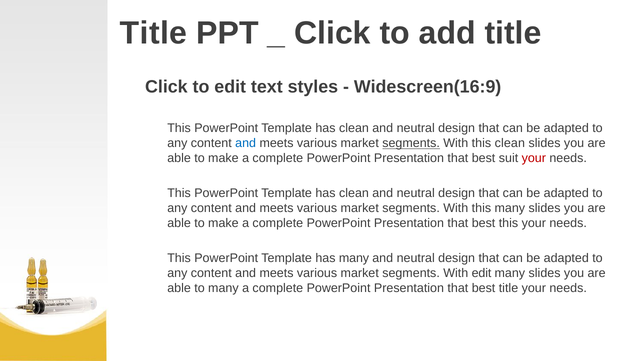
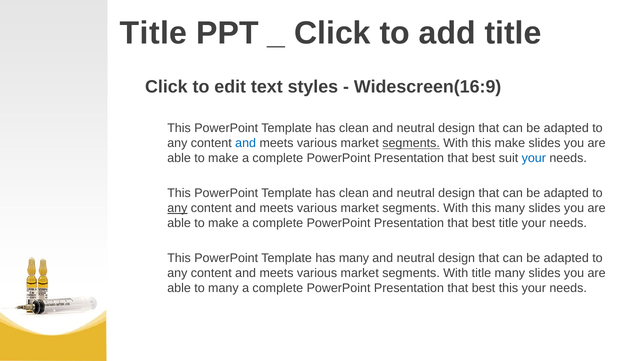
this clean: clean -> make (510, 143)
your colour: red -> blue (534, 158)
any underline: none -> present (177, 208)
best this: this -> title (508, 223)
With edit: edit -> title (481, 273)
best title: title -> this (508, 288)
